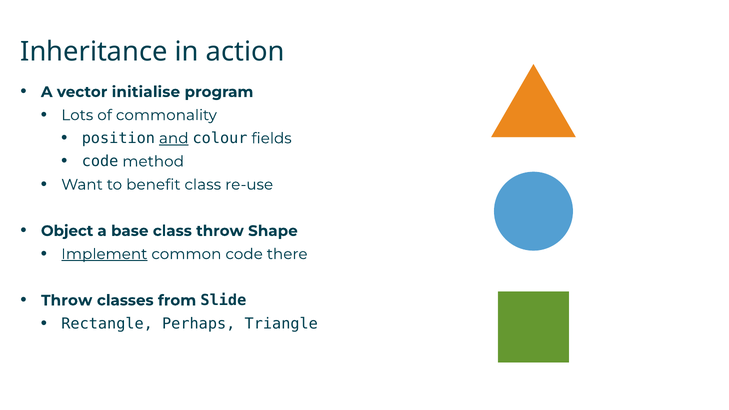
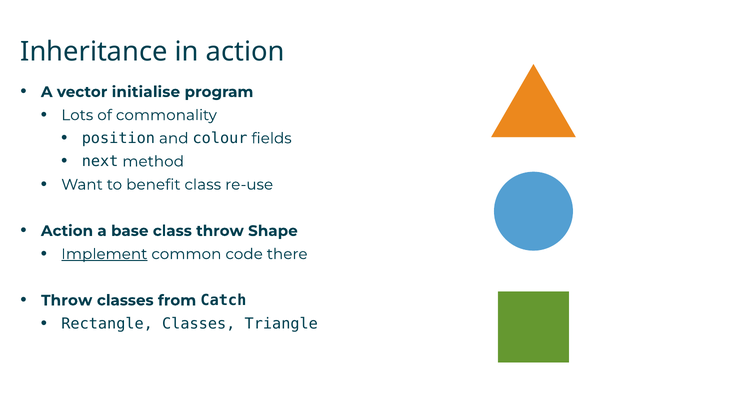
and underline: present -> none (174, 138)
code: code -> next (100, 161)
Object: Object -> Action (67, 231)
Slide: Slide -> Catch (223, 300)
Rectangle Perhaps: Perhaps -> Classes (199, 324)
